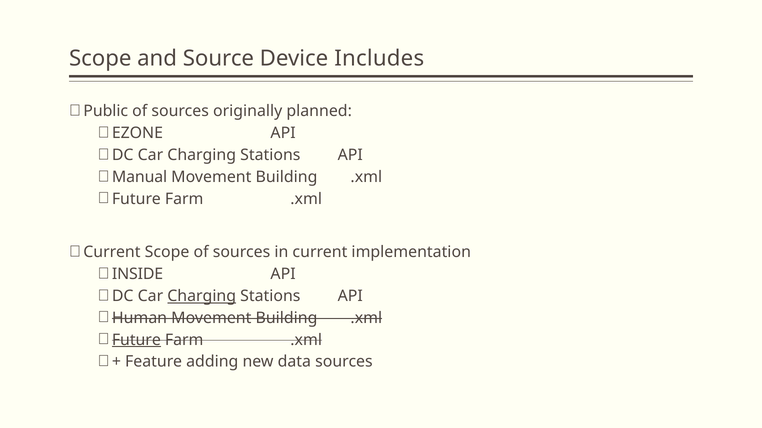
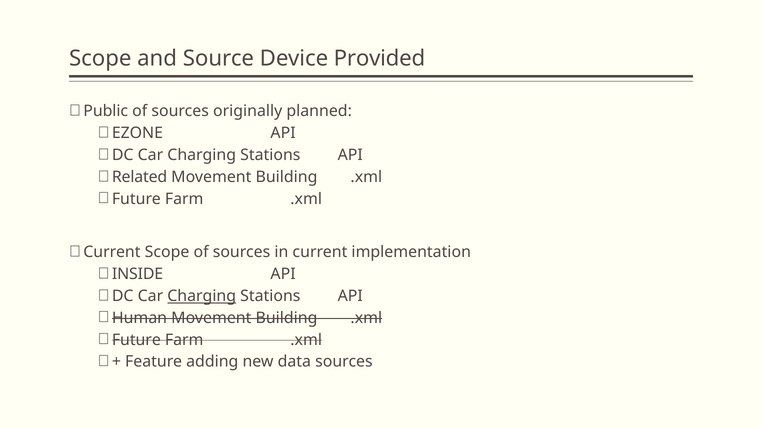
Includes: Includes -> Provided (379, 58)
Manual: Manual -> Related (140, 177)
Future underline: present -> none (136, 340)
